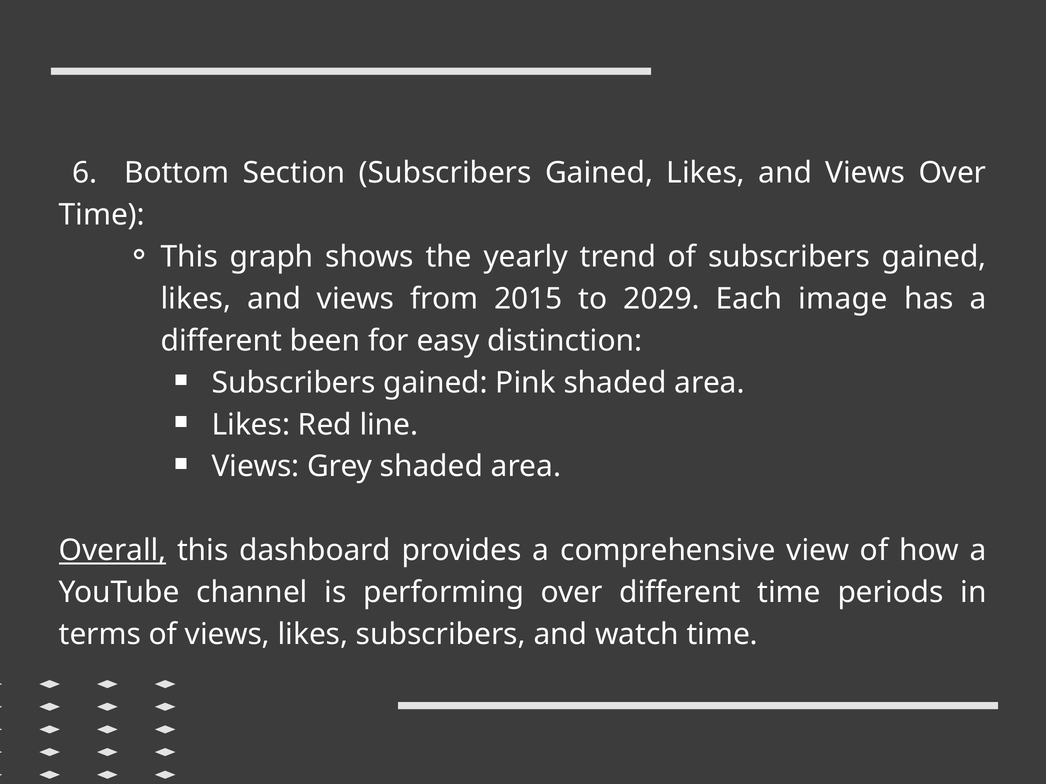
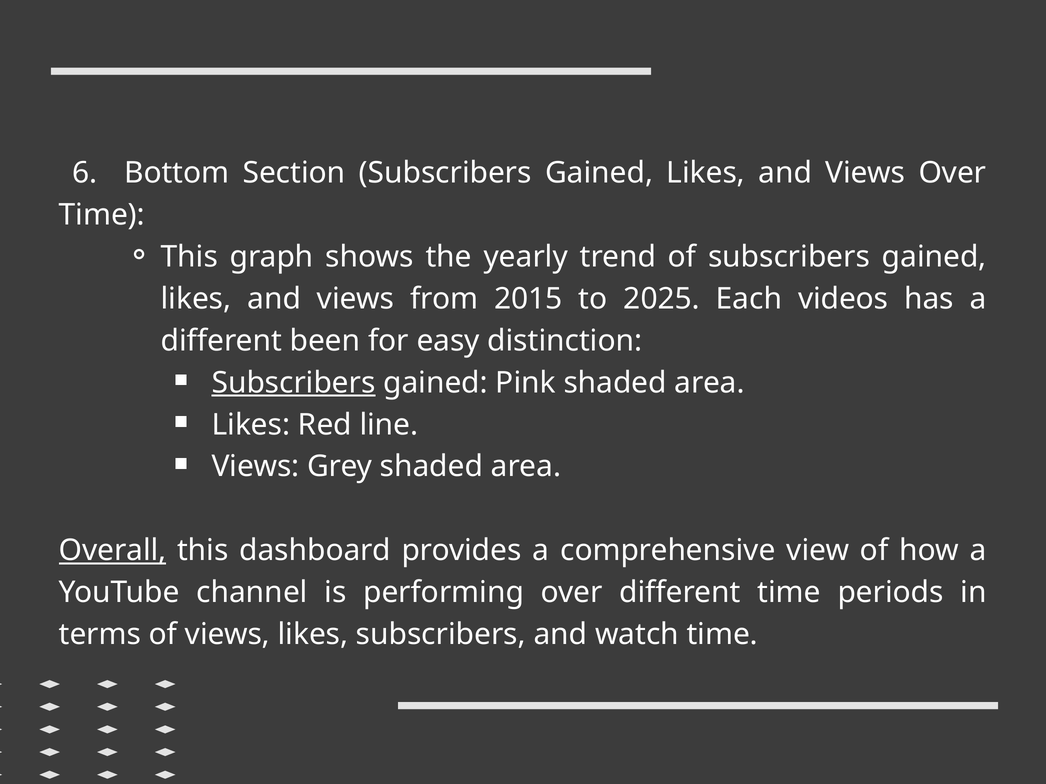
2029: 2029 -> 2025 (662, 299)
image: image -> videos (843, 299)
Subscribers underline: none -> present (294, 383)
